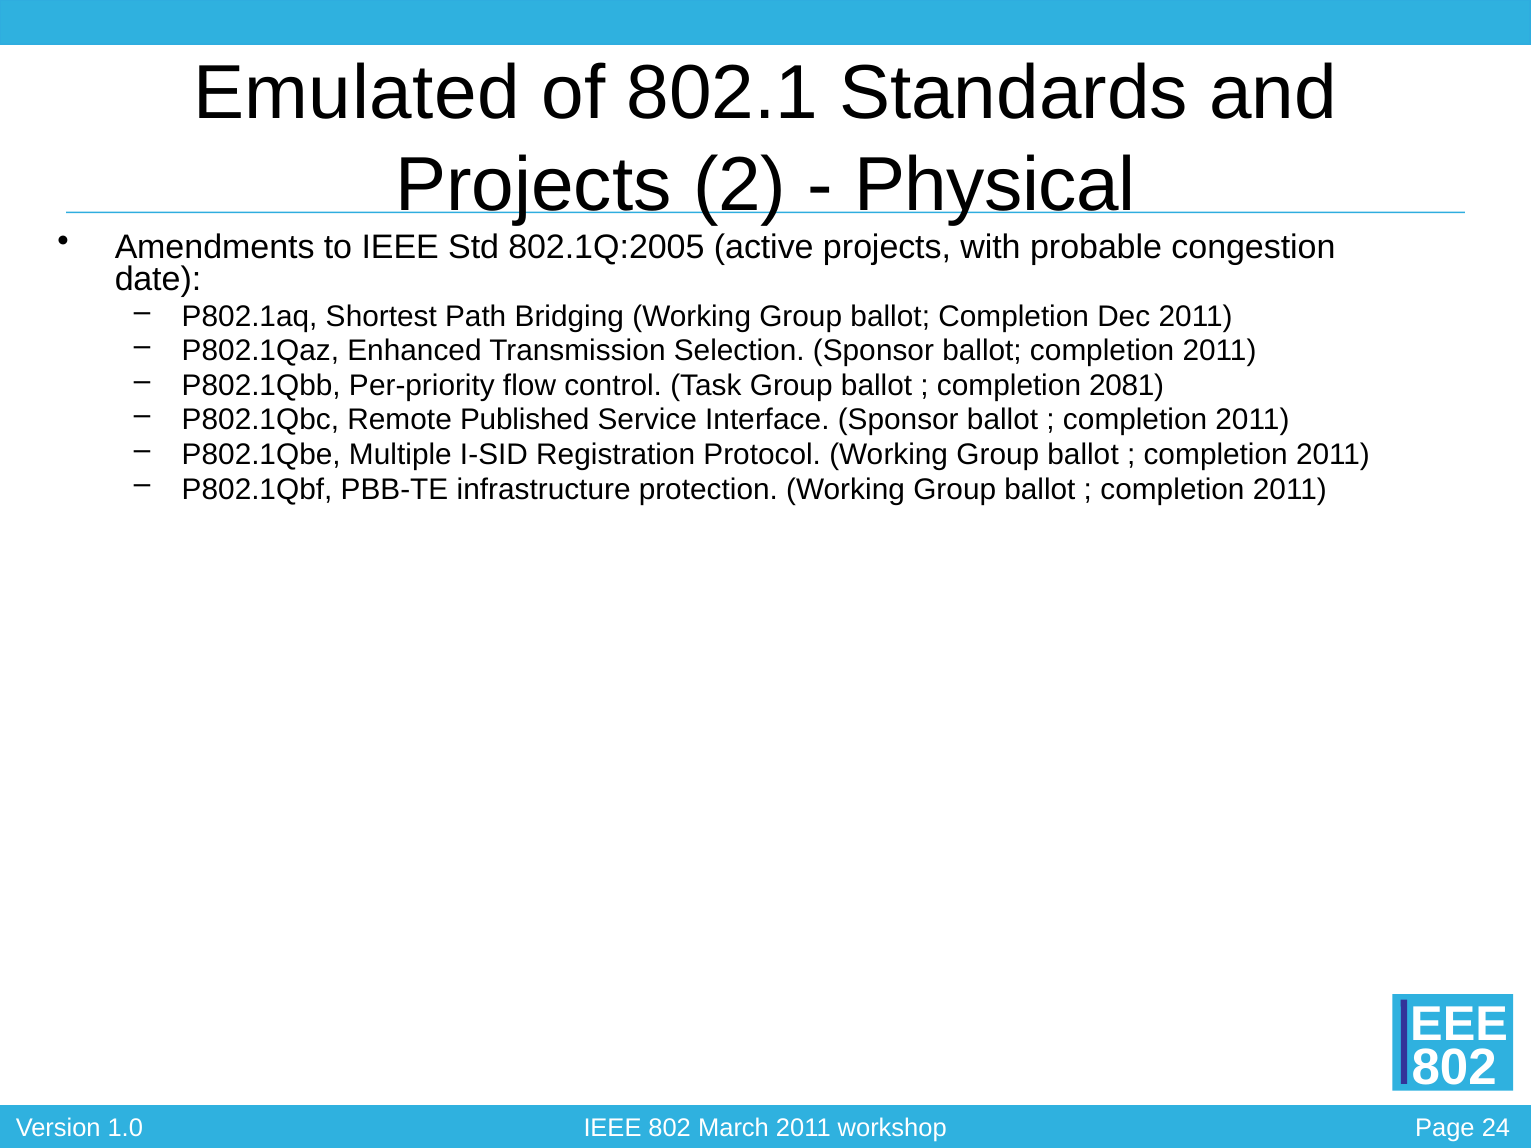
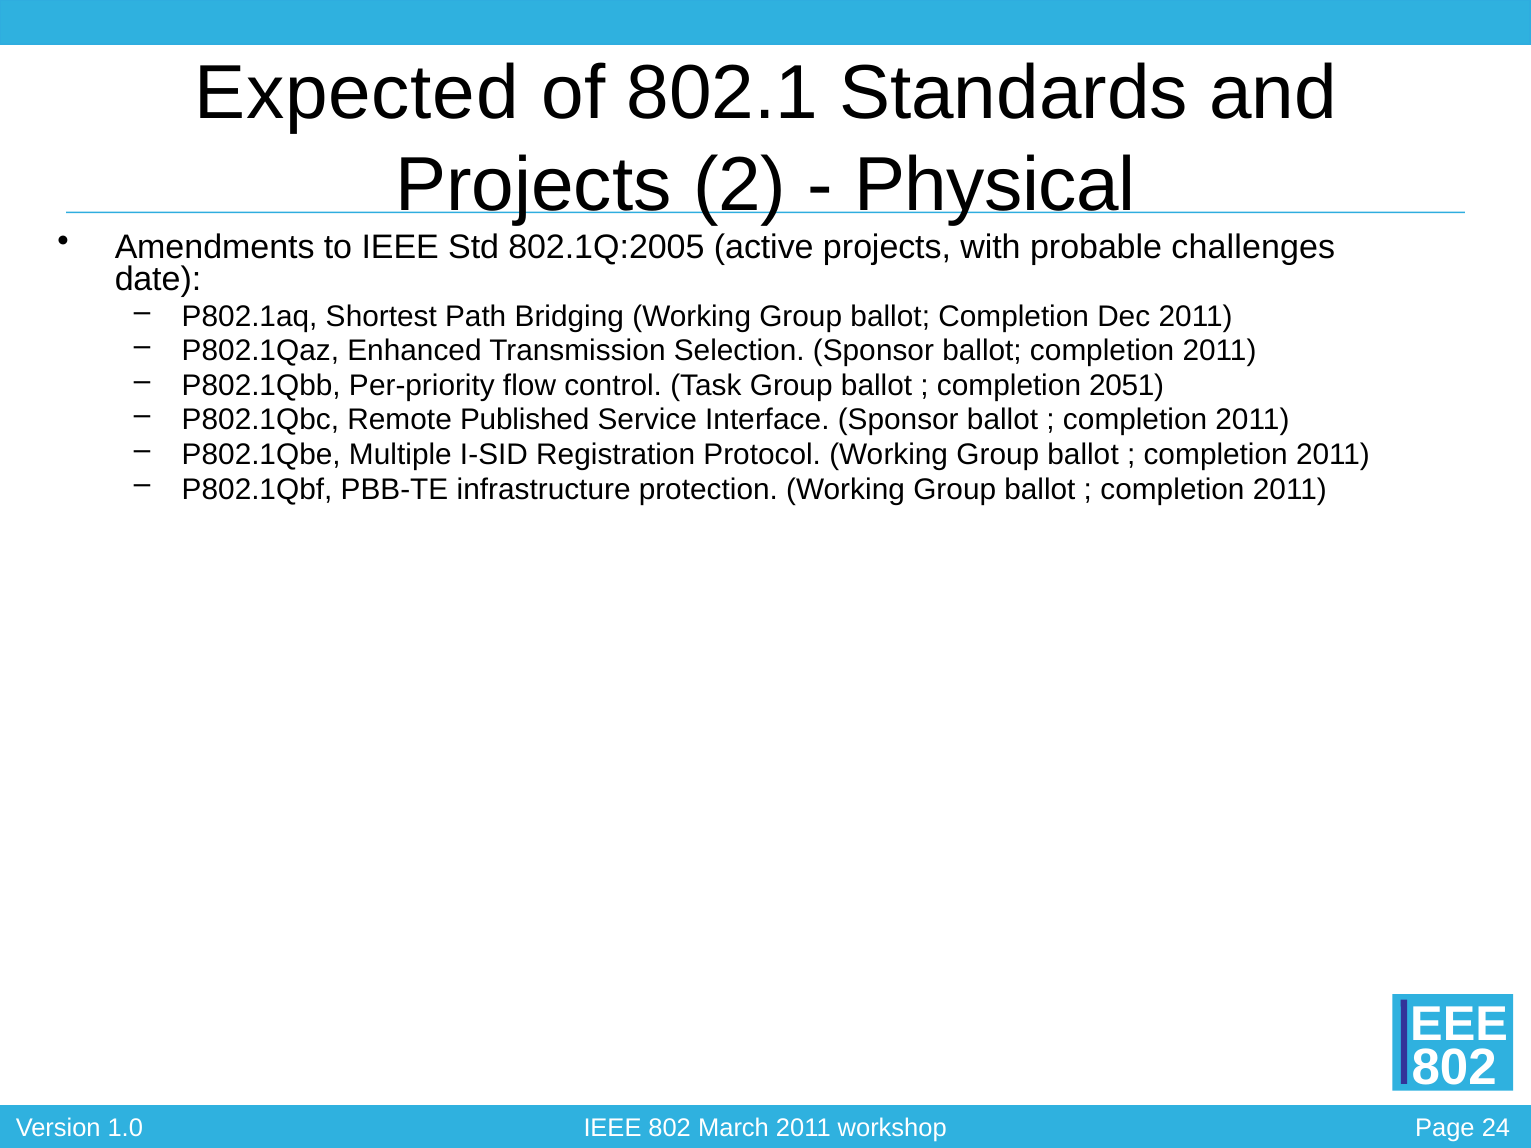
Emulated: Emulated -> Expected (356, 93)
congestion: congestion -> challenges (1253, 247)
2081: 2081 -> 2051 (1127, 386)
